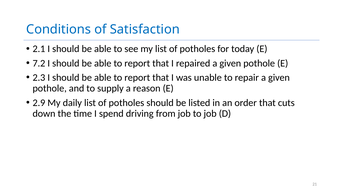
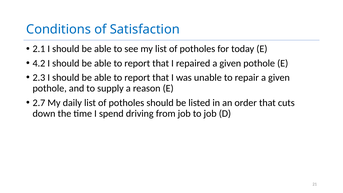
7.2: 7.2 -> 4.2 (39, 63)
2.9: 2.9 -> 2.7 (39, 103)
